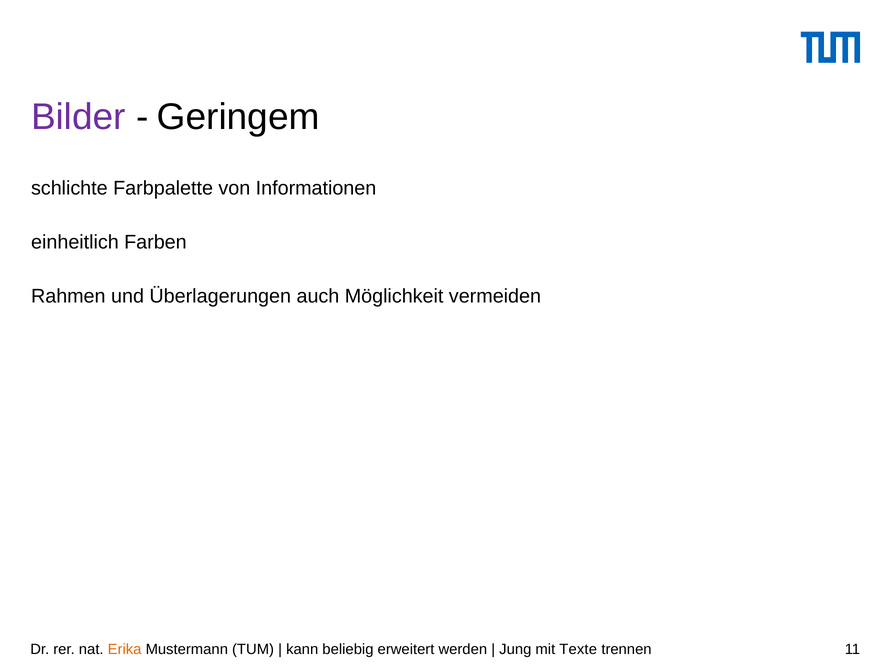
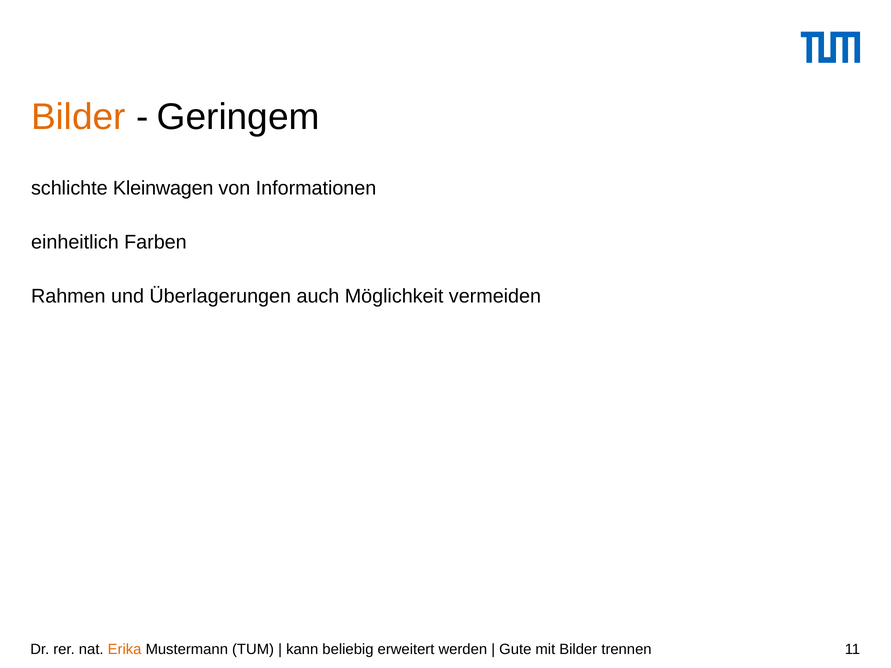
Bilder colour: purple -> orange (78, 117)
Farbpalette: Farbpalette -> Kleinwagen (163, 188)
Jung: Jung -> Gute (515, 650)
mit Texte: Texte -> Bilder (578, 650)
